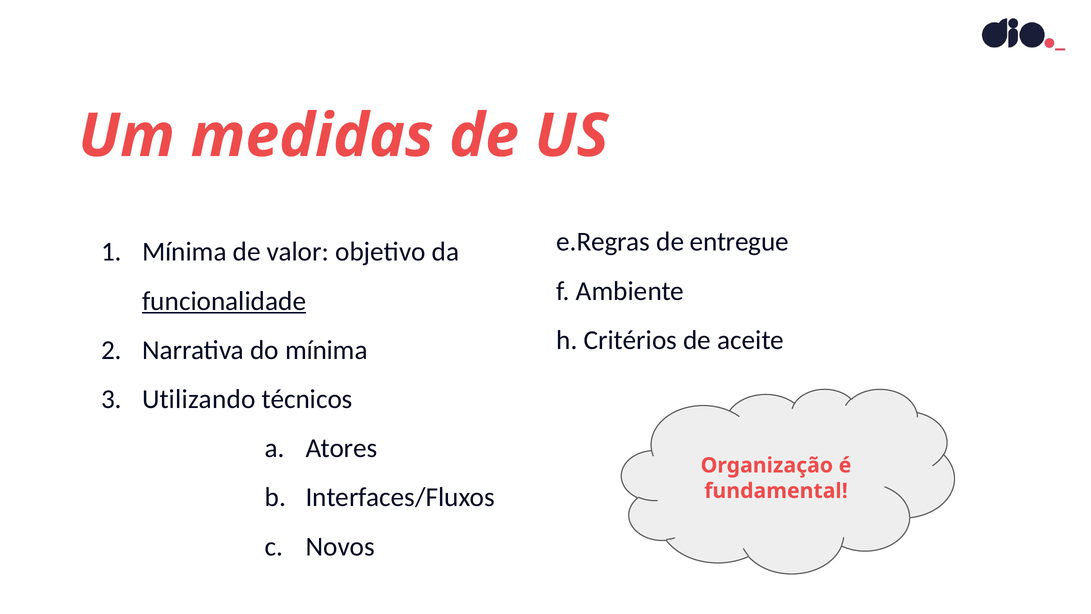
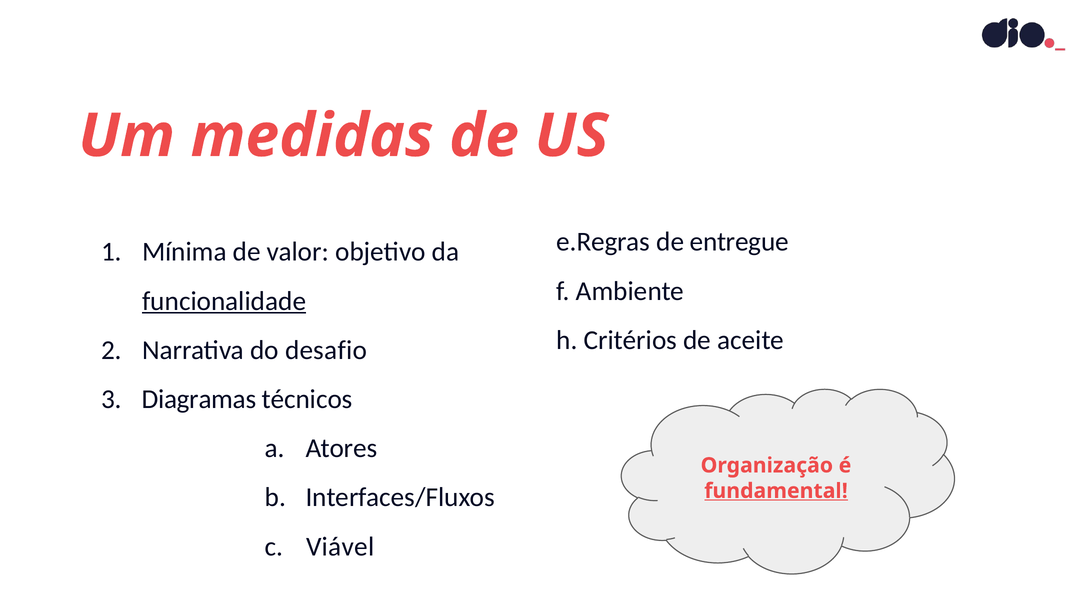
do mínima: mínima -> desafio (326, 350)
Utilizando: Utilizando -> Diagramas (199, 399)
fundamental underline: none -> present (776, 491)
Novos: Novos -> Viável (340, 546)
